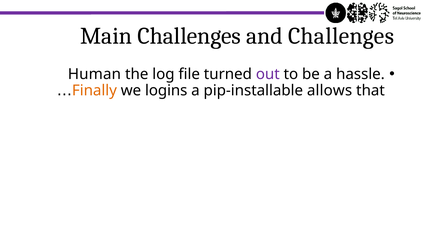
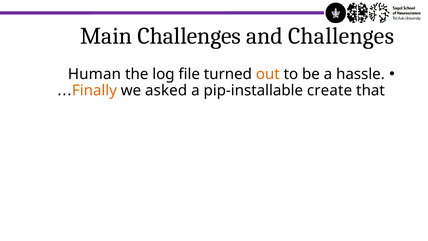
out colour: purple -> orange (268, 74)
logins: logins -> asked (166, 90)
allows: allows -> create (330, 90)
